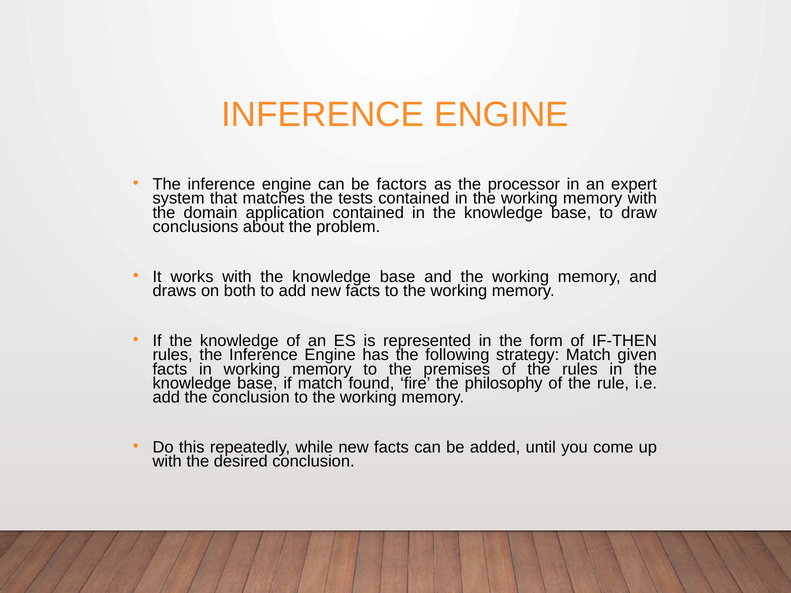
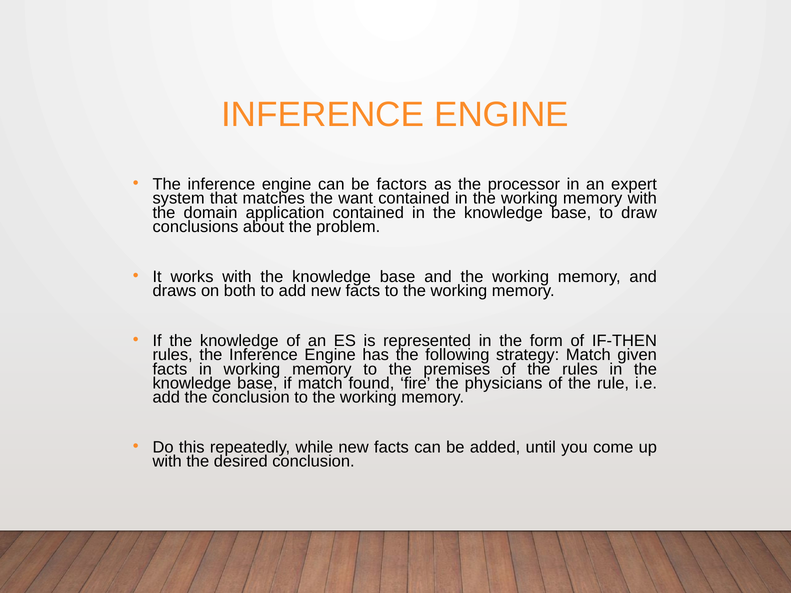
tests: tests -> want (356, 199)
philosophy: philosophy -> physicians (504, 383)
